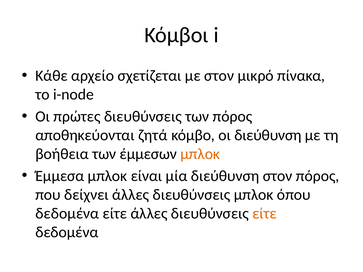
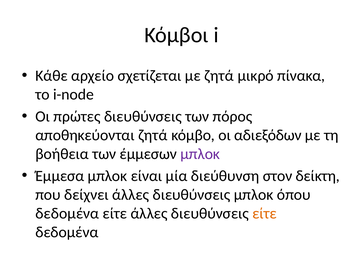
με στον: στον -> ζητά (219, 76)
οι διεύθυνση: διεύθυνση -> αδιεξόδων (268, 135)
μπλοκ colour: orange -> purple (200, 154)
στον πόρος: πόρος -> δείκτη (318, 176)
